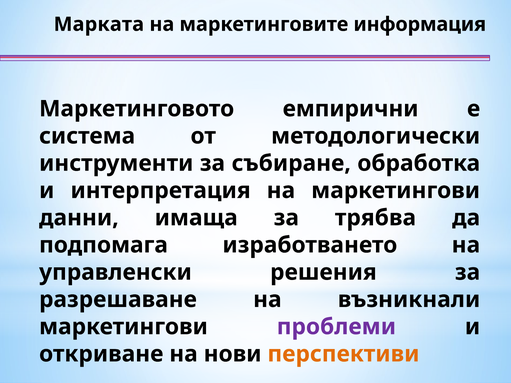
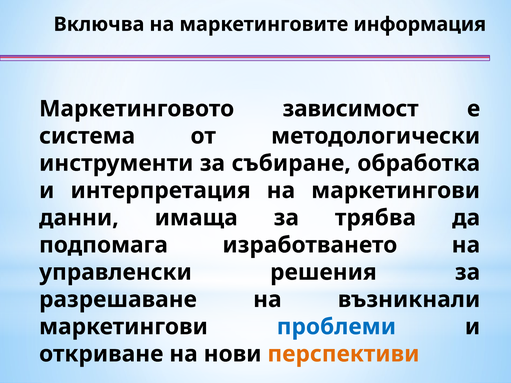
Марката: Марката -> Включва (99, 24)
емпирични: емпирични -> зависимост (351, 109)
проблеми colour: purple -> blue (336, 327)
